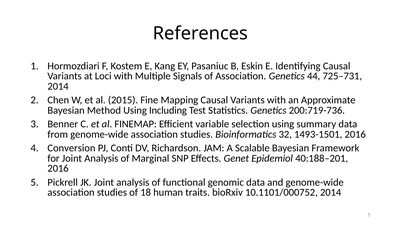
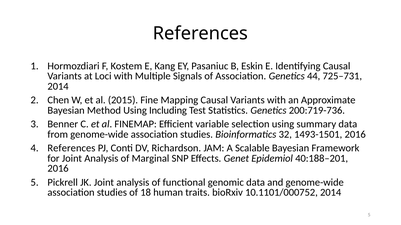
Conversion: Conversion -> References (71, 149)
